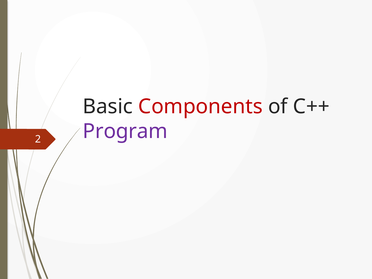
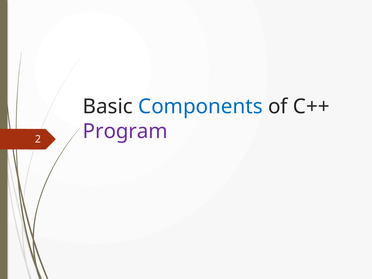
Components colour: red -> blue (200, 107)
